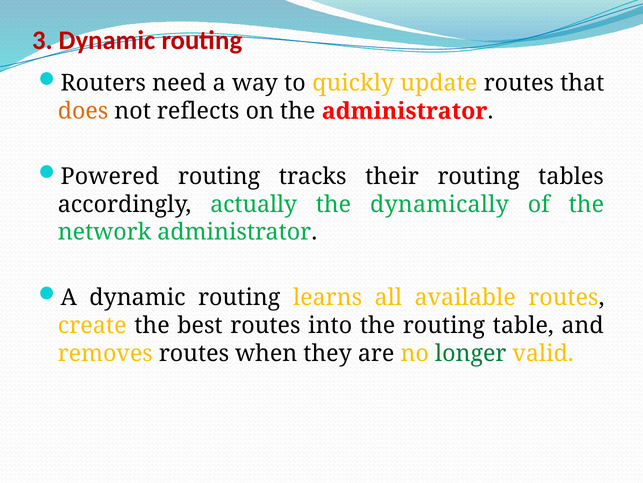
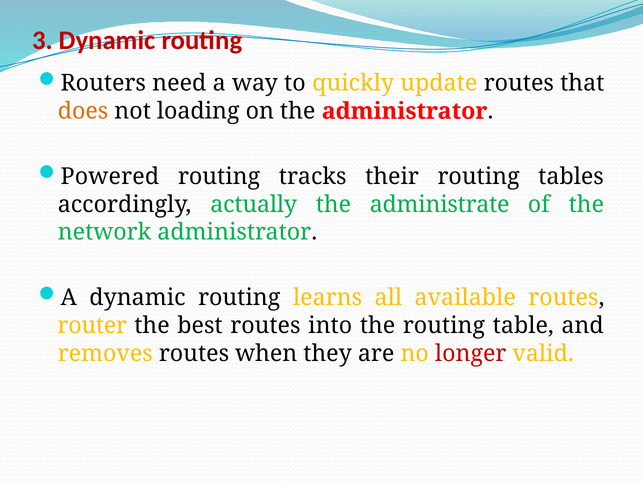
reflects: reflects -> loading (198, 111)
dynamically: dynamically -> administrate (440, 204)
create: create -> router (92, 325)
longer colour: green -> red (471, 353)
